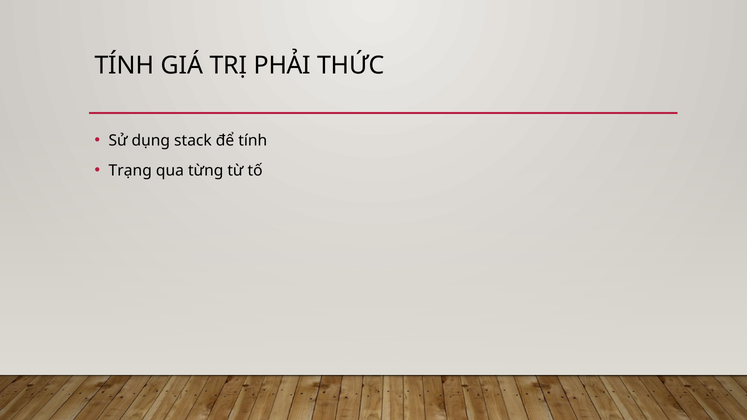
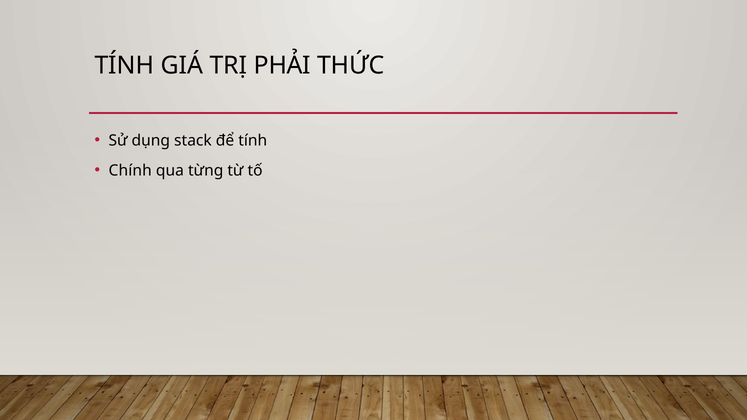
Trạng: Trạng -> Chính (130, 171)
